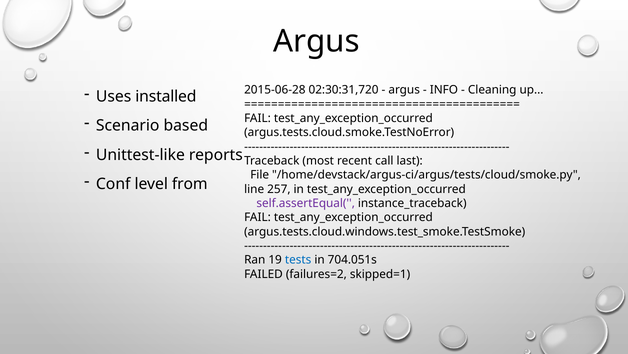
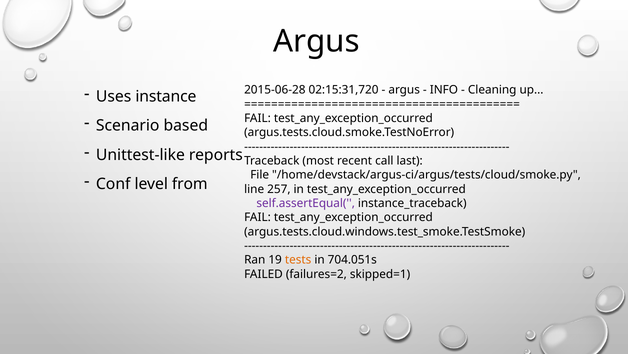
02:30:31,720: 02:30:31,720 -> 02:15:31,720 (344, 90)
installed: installed -> instance (166, 96)
tests colour: blue -> orange (298, 259)
